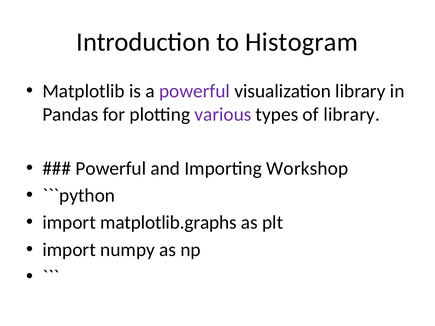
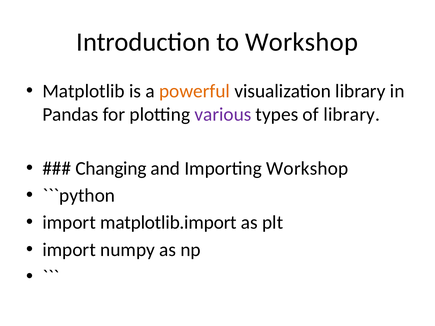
to Histogram: Histogram -> Workshop (302, 42)
powerful colour: purple -> orange (195, 91)
Powerful: Powerful -> Changing (111, 169)
matplotlib.graphs: matplotlib.graphs -> matplotlib.import (168, 223)
